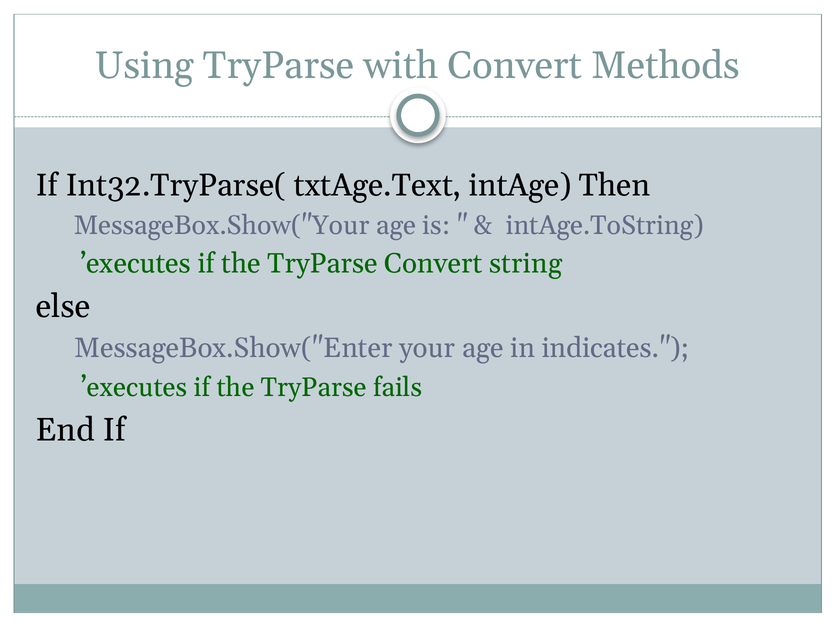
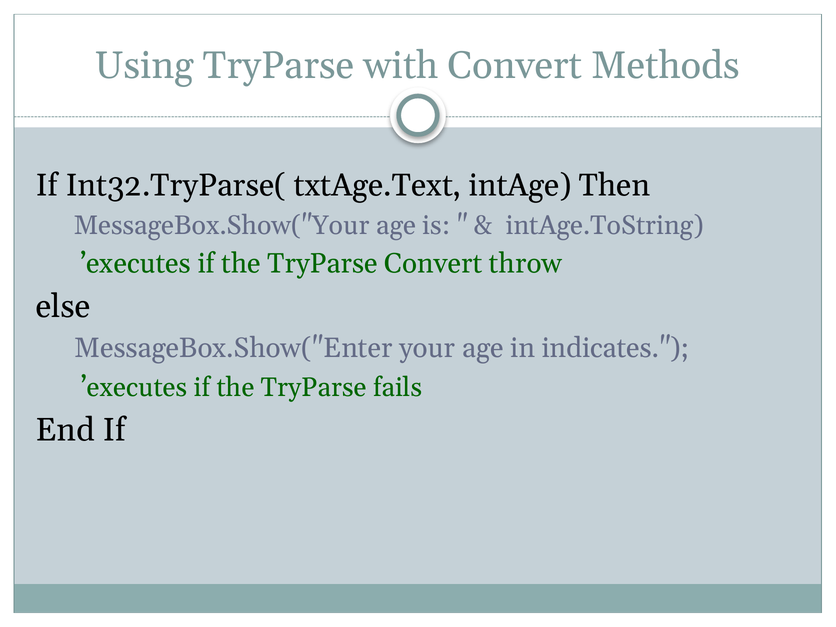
string: string -> throw (526, 264)
